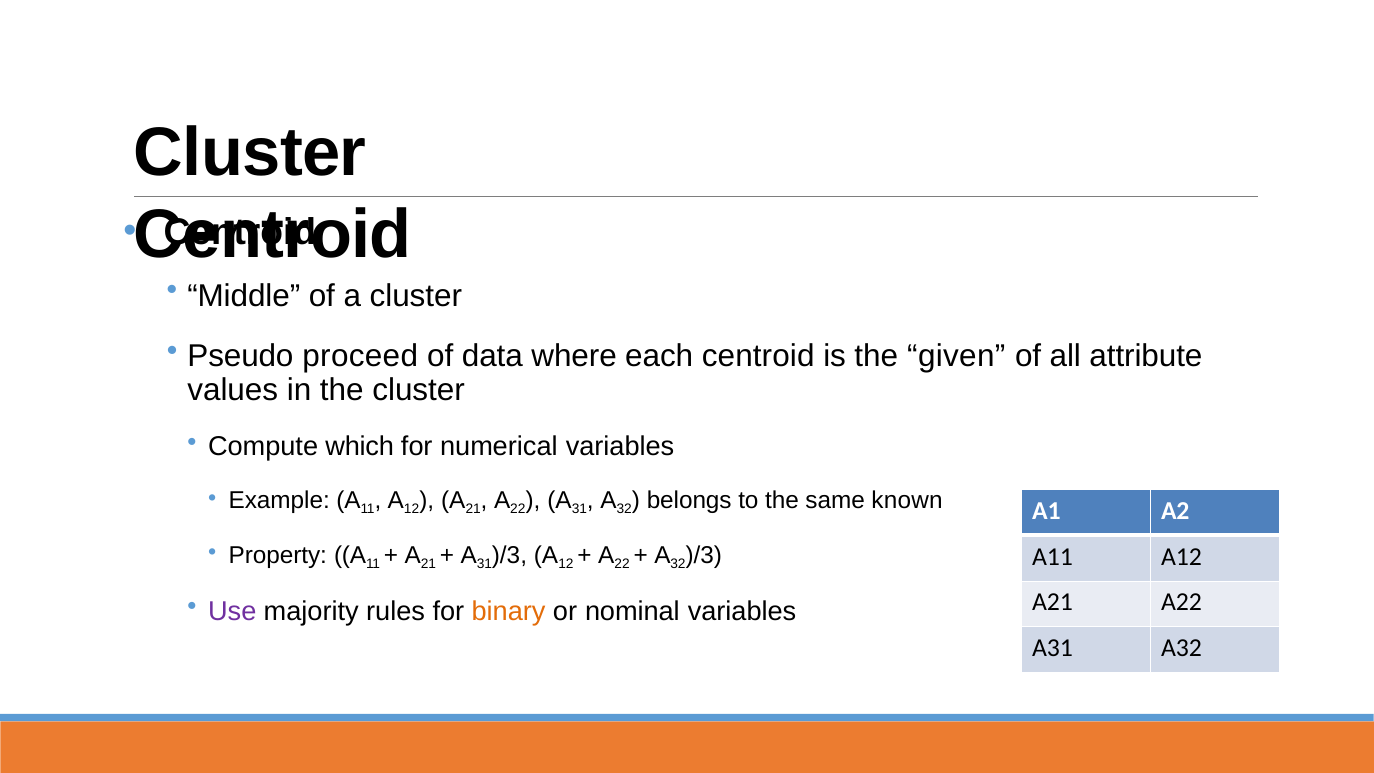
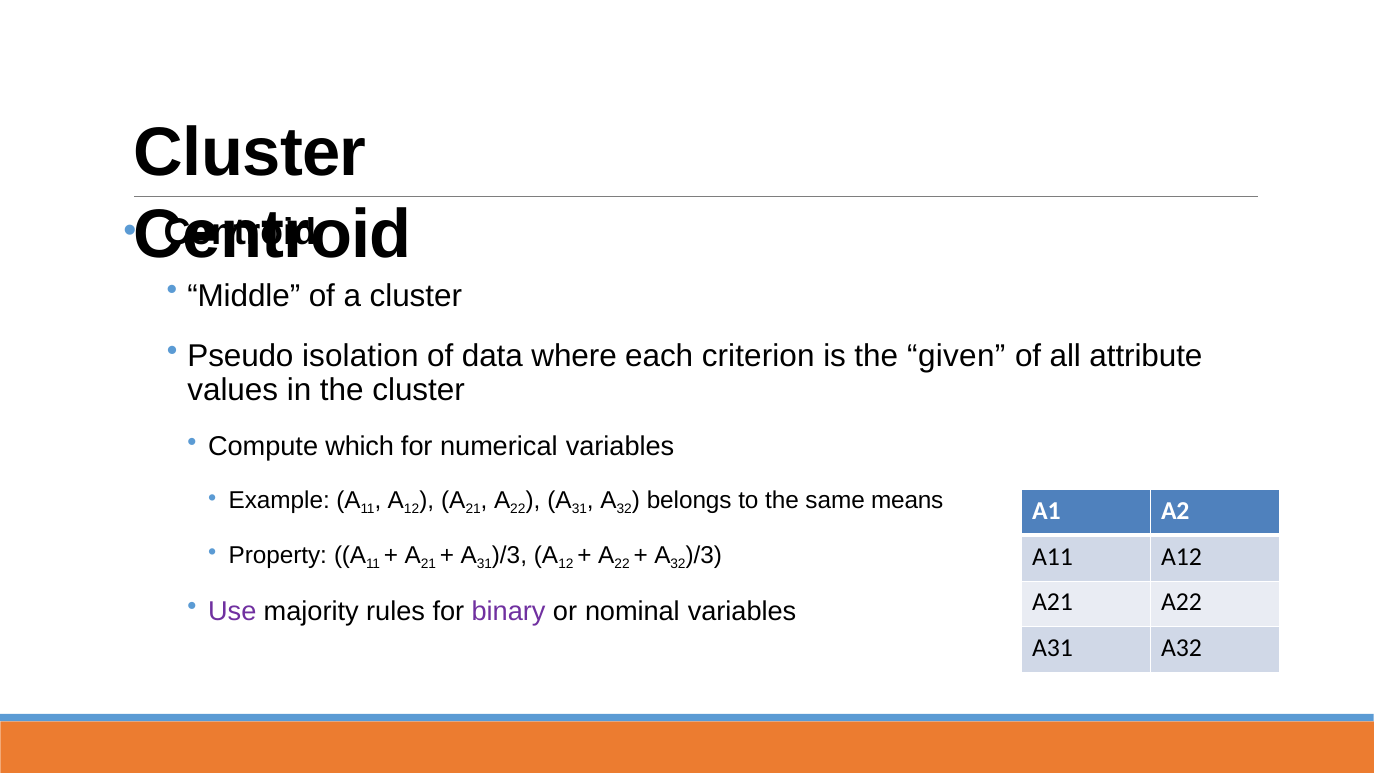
proceed: proceed -> isolation (360, 356)
each centroid: centroid -> criterion (758, 356)
known: known -> means (907, 501)
binary colour: orange -> purple (509, 611)
